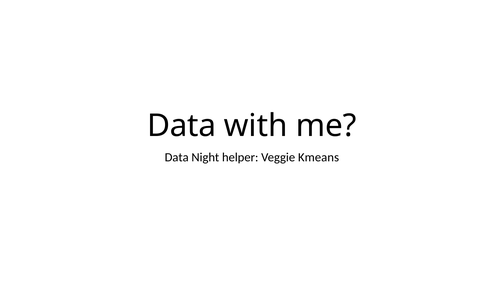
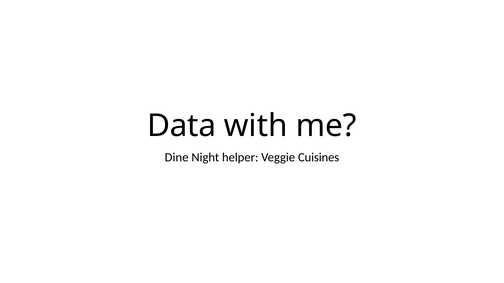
Data: Data -> Dine (177, 158)
Kmeans: Kmeans -> Cuisines (319, 158)
